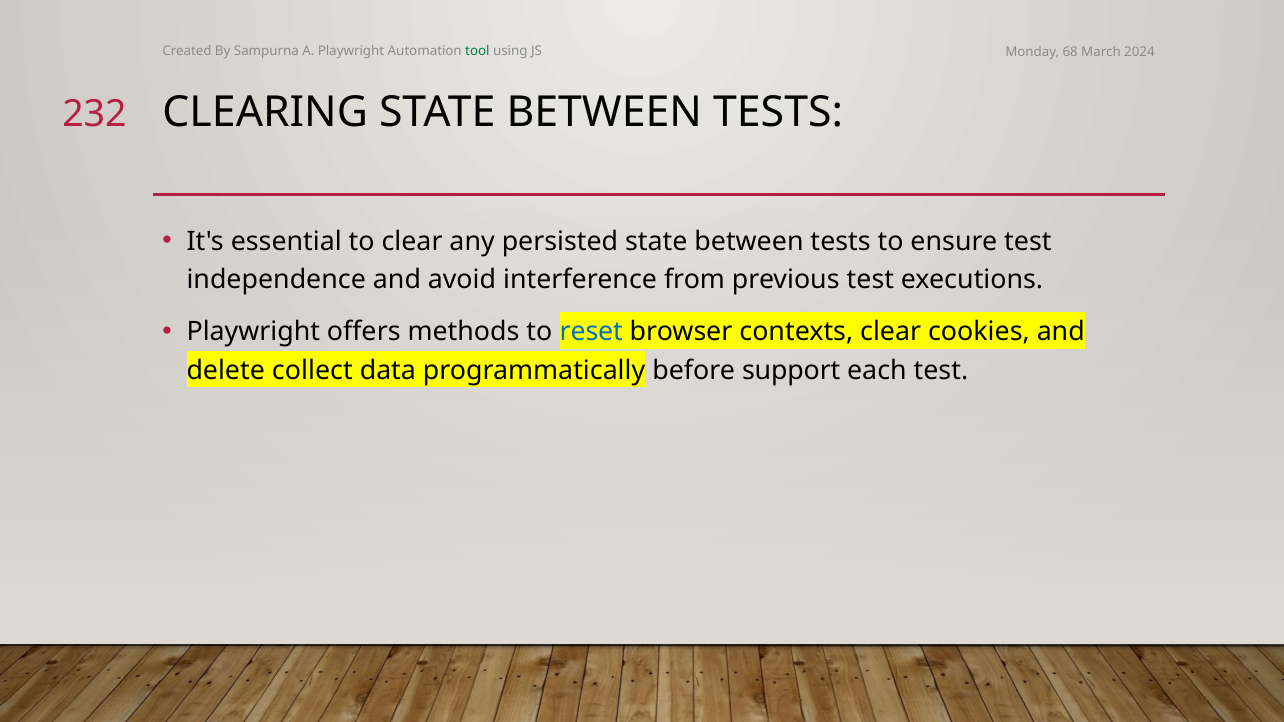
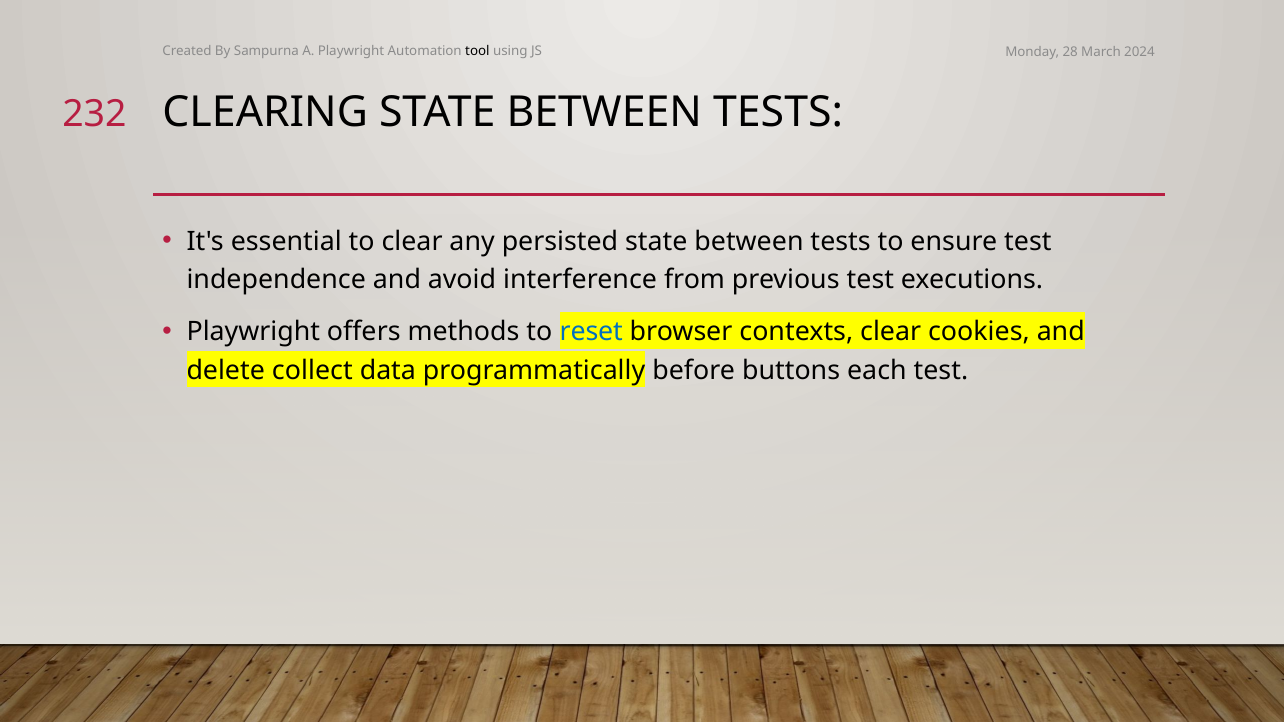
tool colour: green -> black (477, 51)
68: 68 -> 28 (1070, 52)
support: support -> buttons (791, 371)
